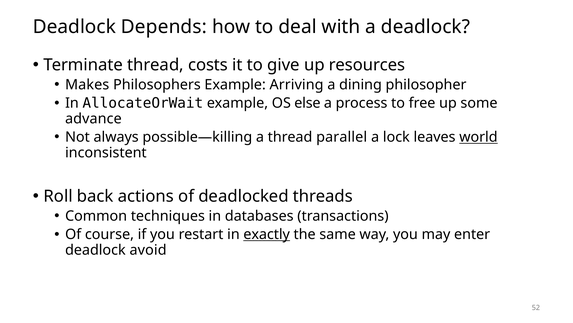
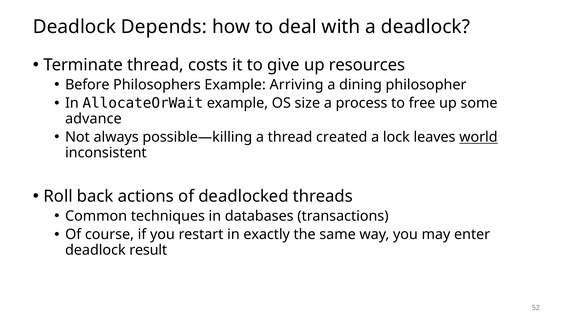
Makes: Makes -> Before (87, 85)
else: else -> size (307, 103)
parallel: parallel -> created (342, 137)
exactly underline: present -> none (267, 234)
avoid: avoid -> result (148, 249)
